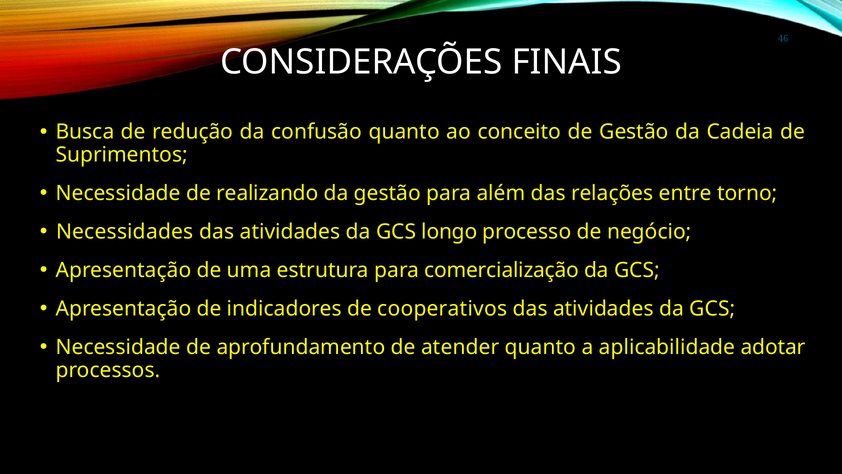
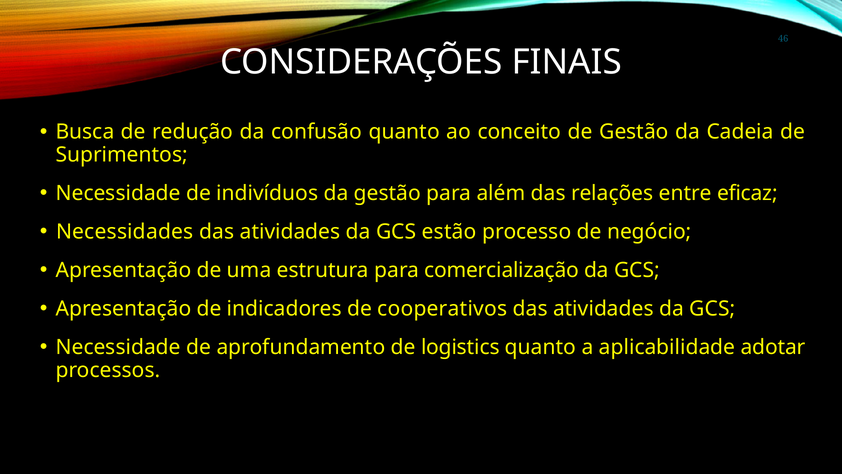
realizando: realizando -> indivíduos (267, 193)
torno: torno -> eficaz (747, 193)
longo: longo -> estão (449, 232)
atender: atender -> logistics (460, 347)
